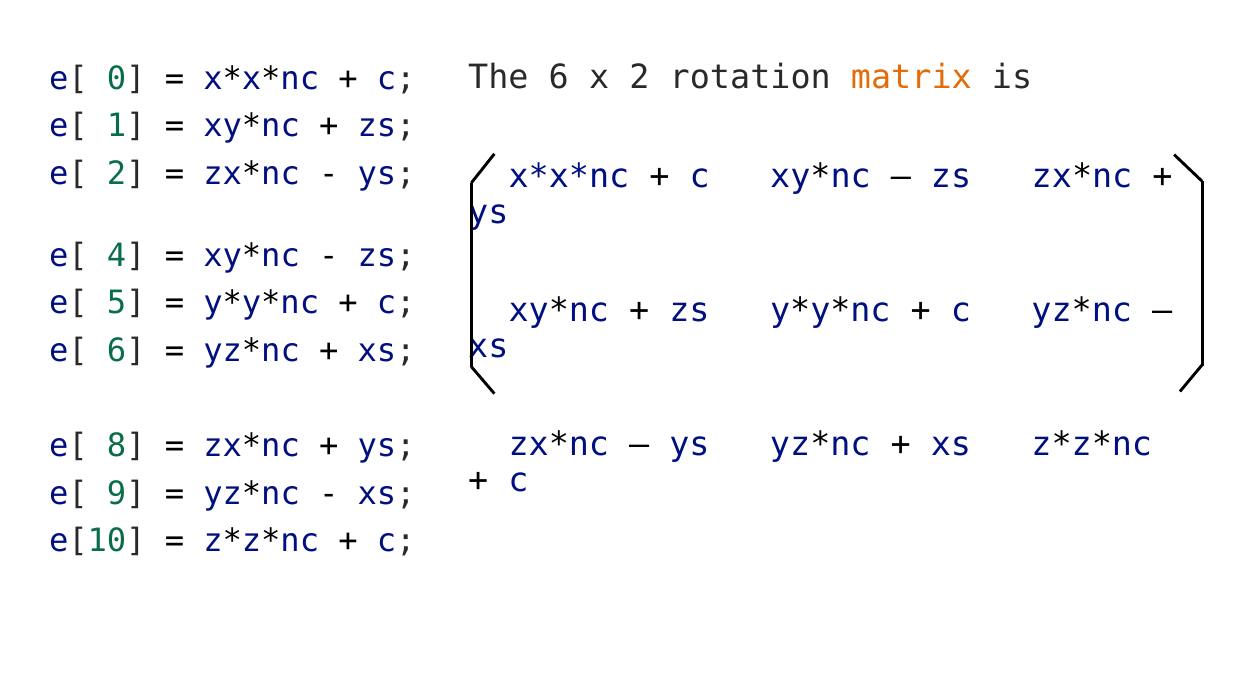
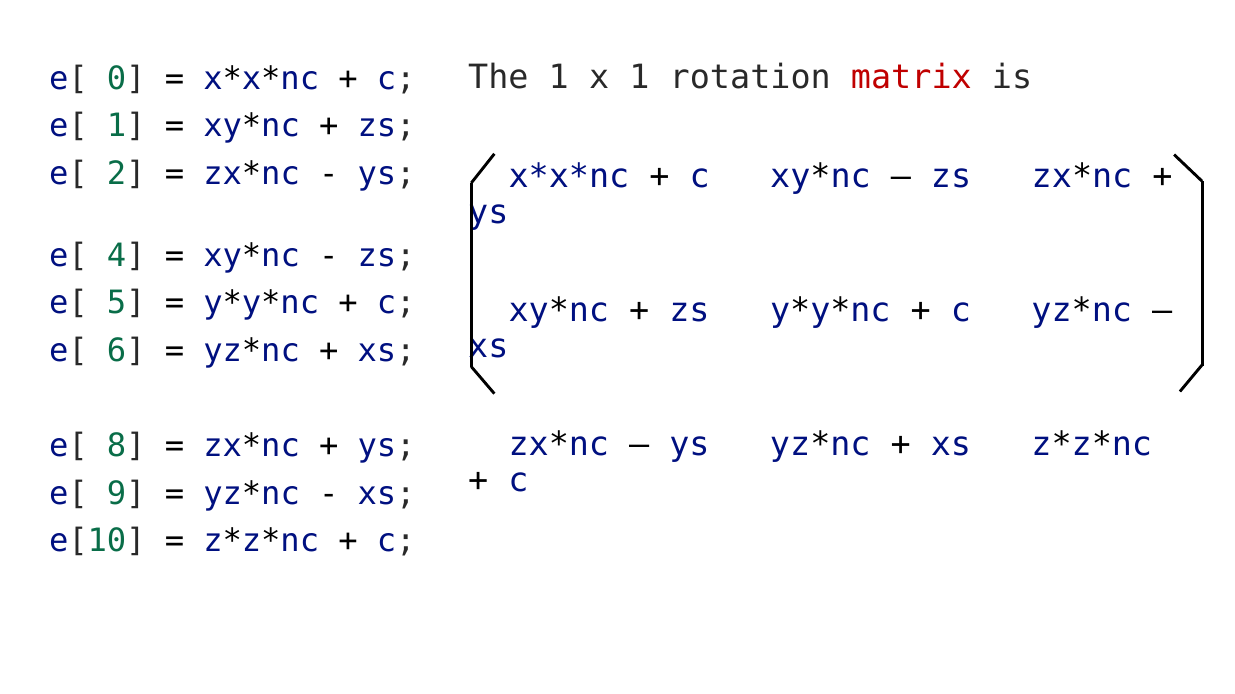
The 6: 6 -> 1 (559, 78)
x 2: 2 -> 1 (639, 78)
matrix colour: orange -> red (911, 78)
